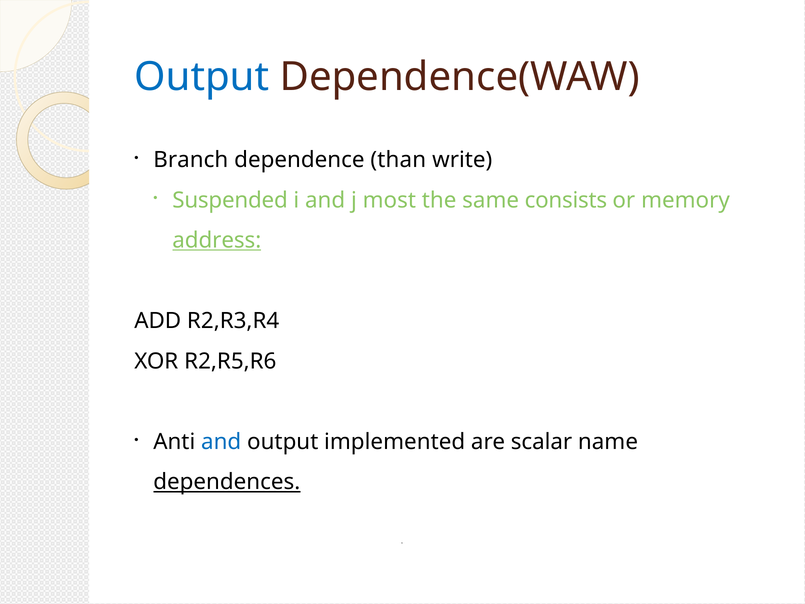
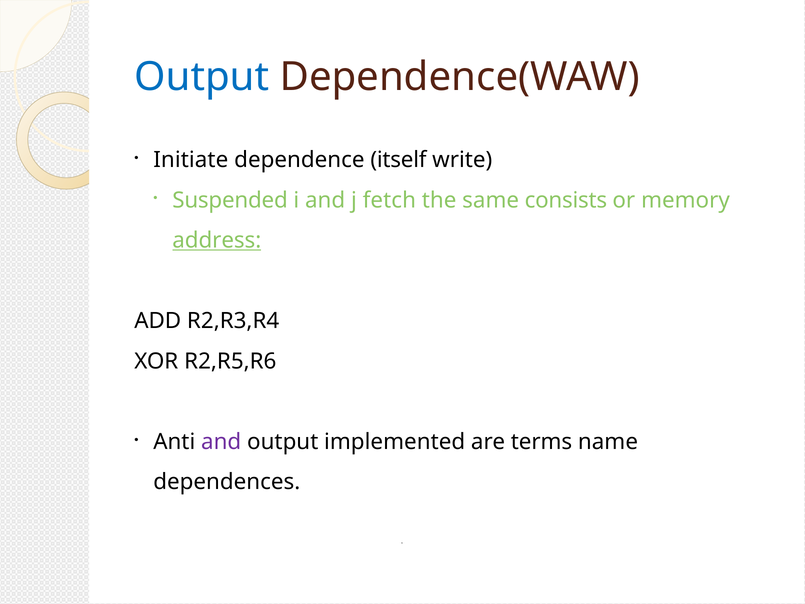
Branch: Branch -> Initiate (191, 160)
than: than -> itself (398, 160)
most: most -> fetch (389, 200)
and colour: blue -> purple (221, 442)
scalar: scalar -> terms (541, 442)
dependences underline: present -> none (227, 482)
